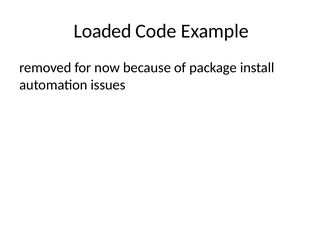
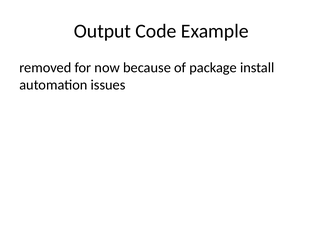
Loaded: Loaded -> Output (102, 31)
